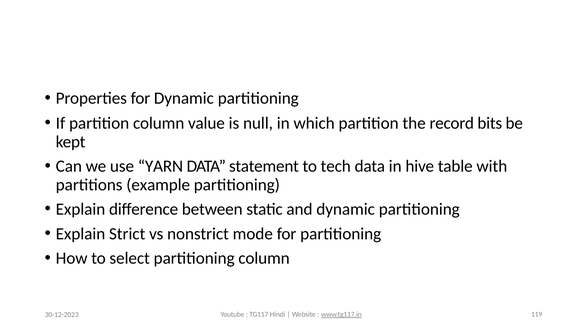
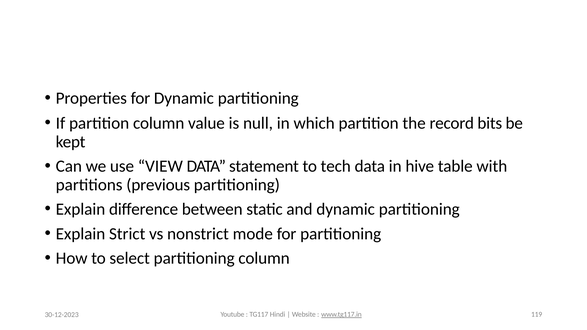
YARN: YARN -> VIEW (160, 166)
example: example -> previous (158, 185)
